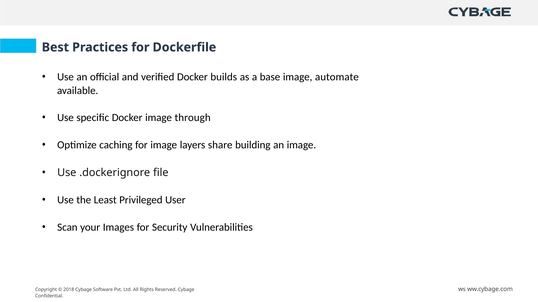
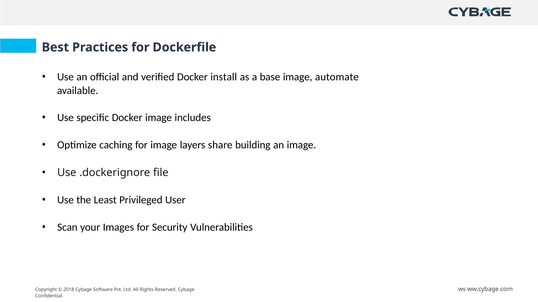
builds: builds -> install (224, 77)
through: through -> includes (193, 118)
